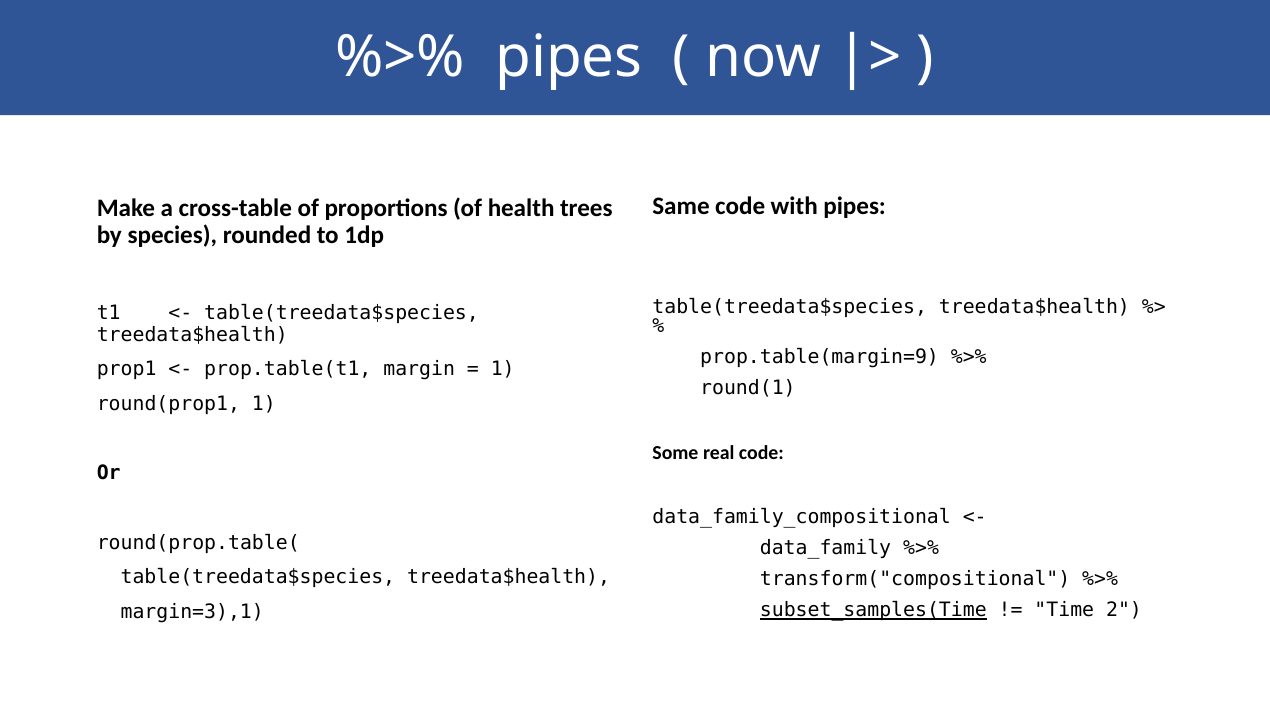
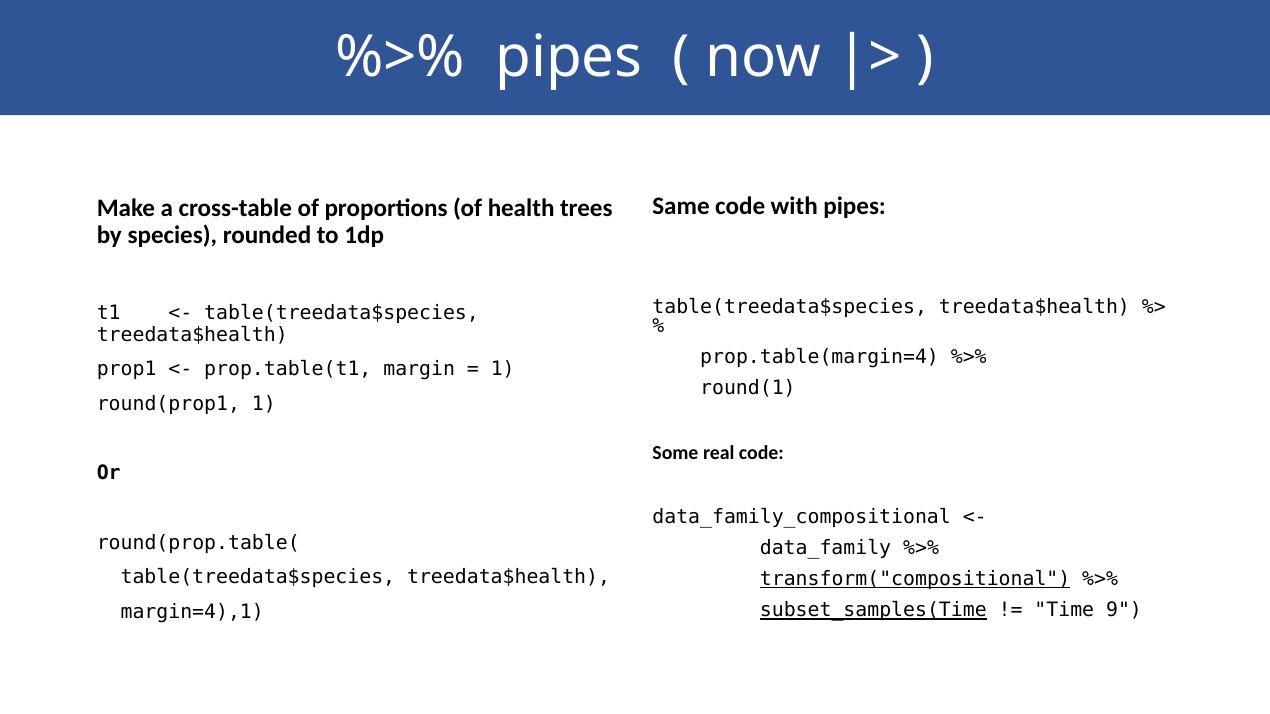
prop.table(margin=9: prop.table(margin=9 -> prop.table(margin=4 (820, 357)
transform("compositional underline: none -> present (915, 580)
2: 2 -> 9 (1124, 611)
margin=3),1: margin=3),1 -> margin=4),1 (192, 612)
